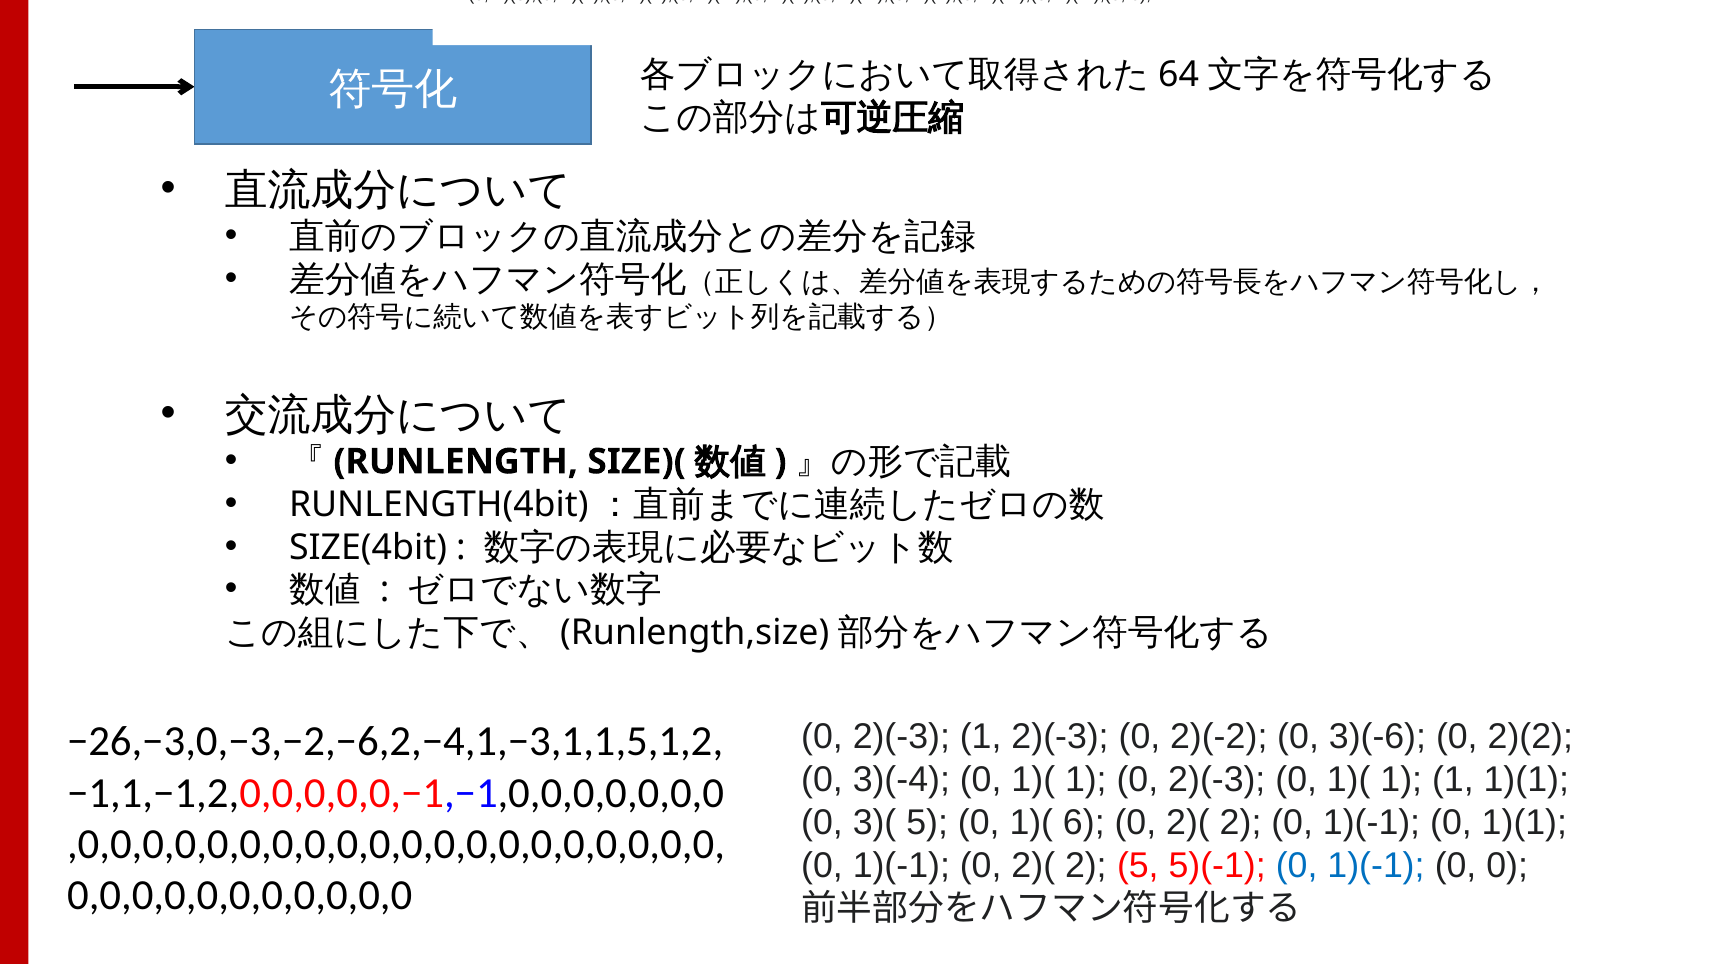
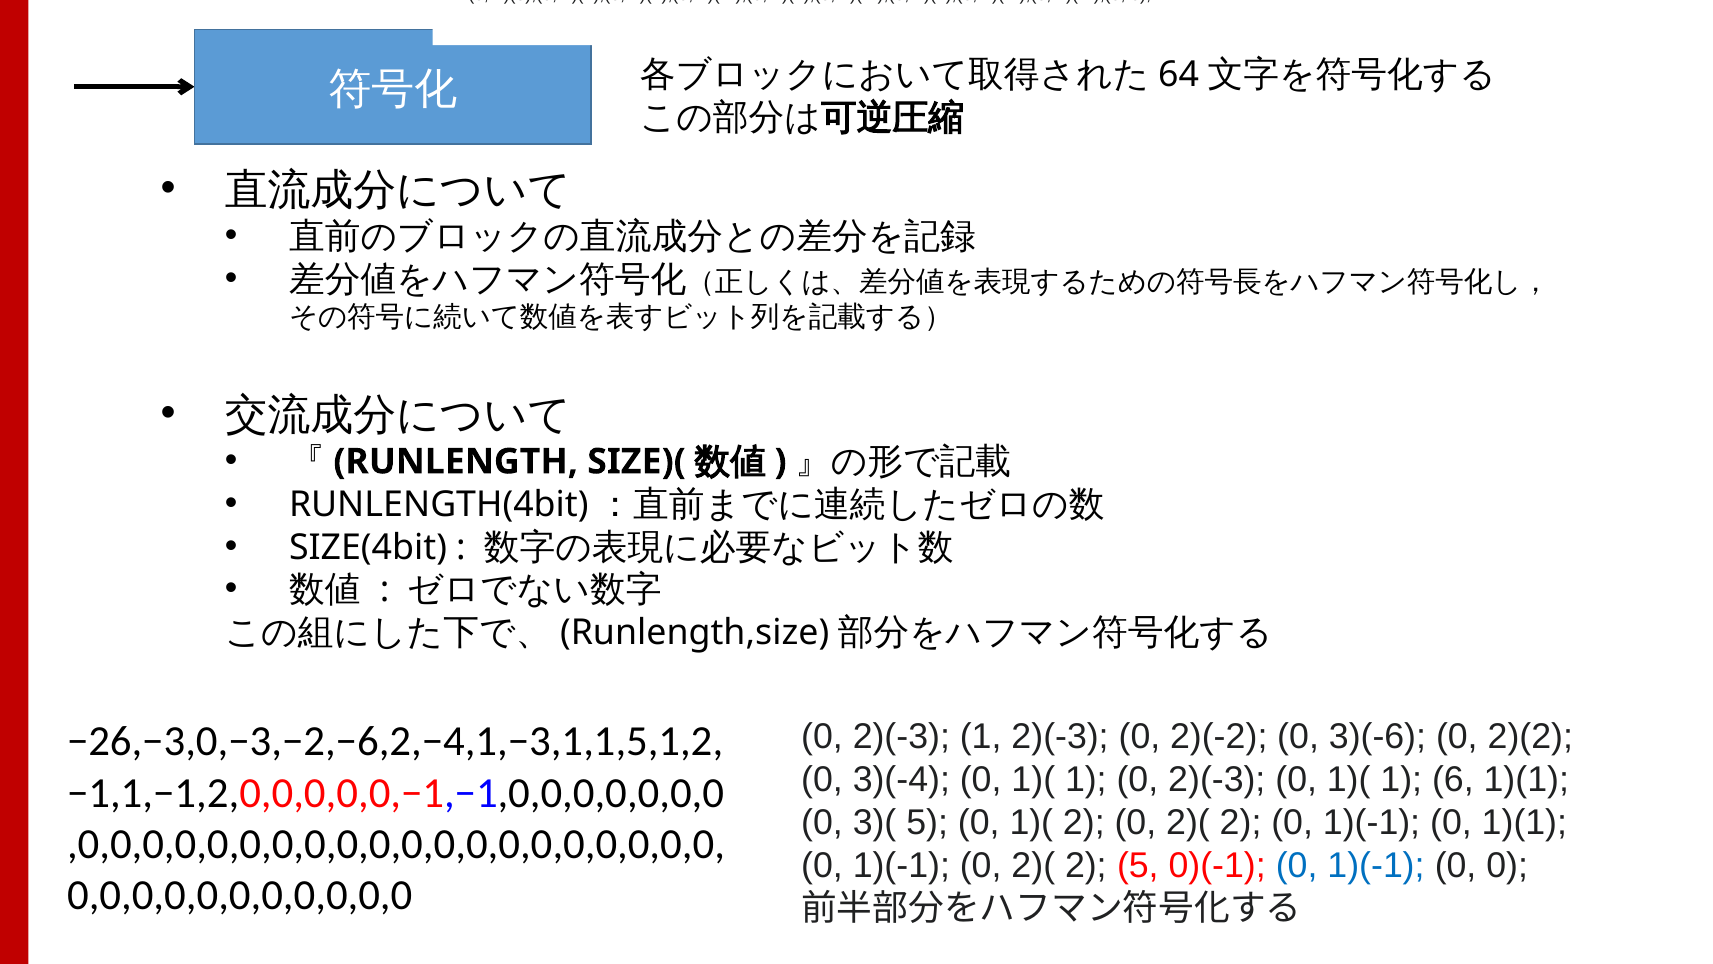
1 1: 1 -> 6 (1453, 779)
1)( 6: 6 -> 2 (1084, 822)
5)(-1: 5)(-1 -> 0)(-1 (1217, 865)
